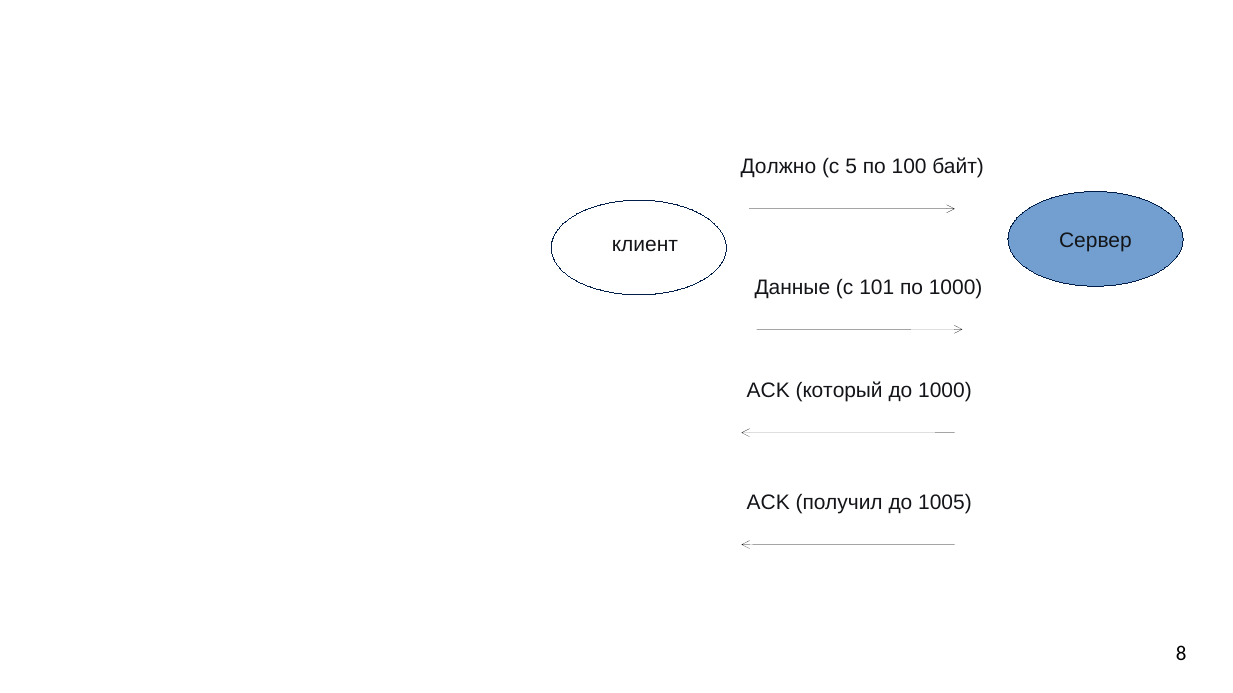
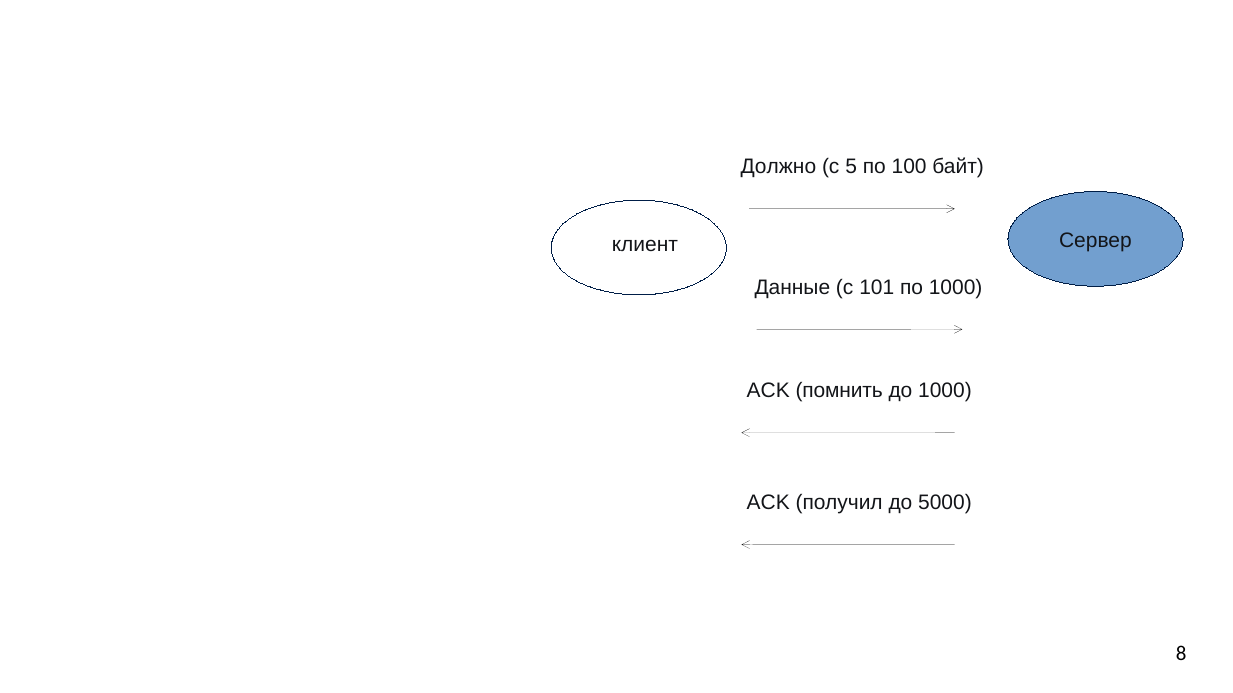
который: который -> помнить (839, 391)
1005: 1005 -> 5000 (945, 503)
